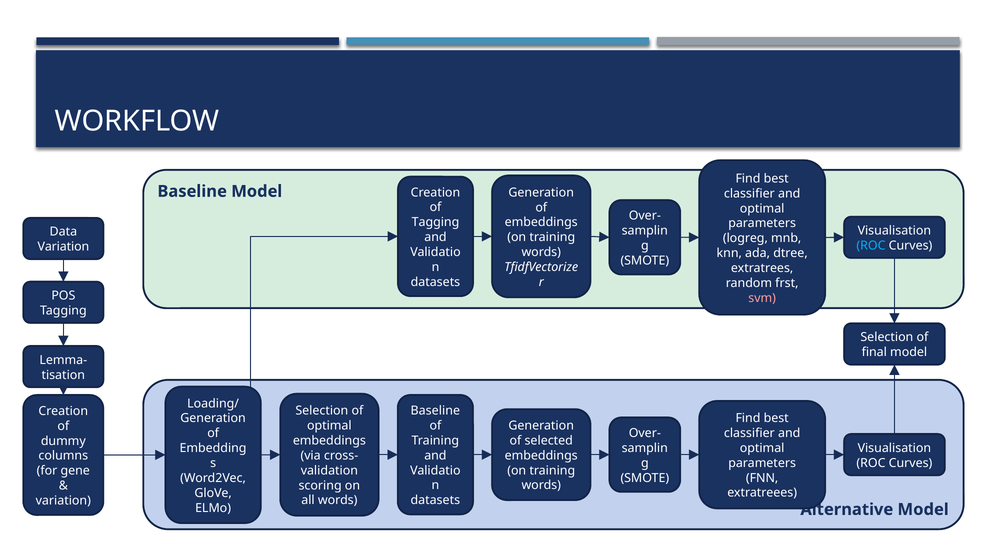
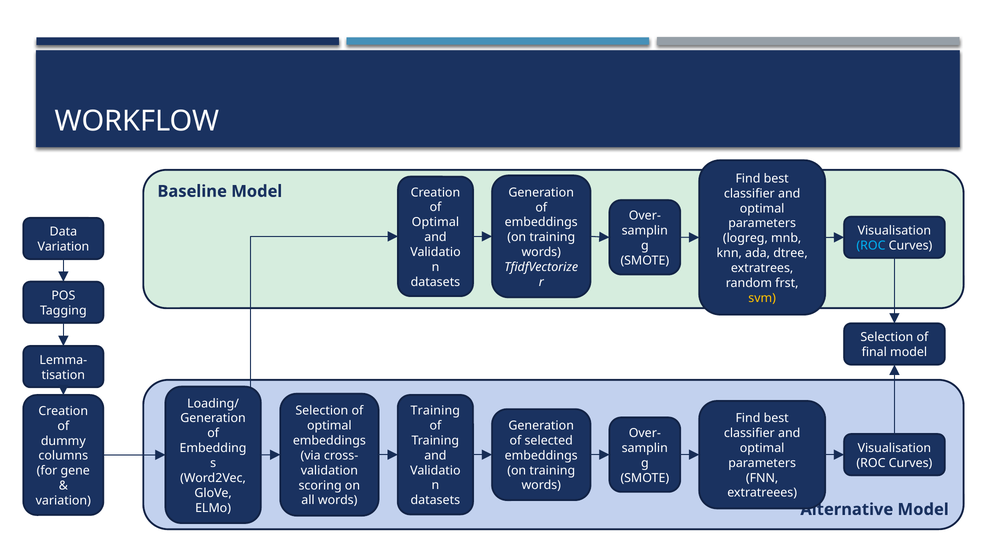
Tagging: Tagging -> Optimal (435, 222)
svm colour: pink -> yellow (762, 298)
Baseline: Baseline -> Training (435, 411)
